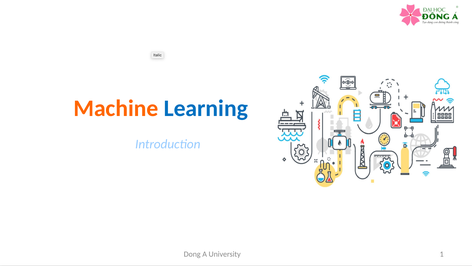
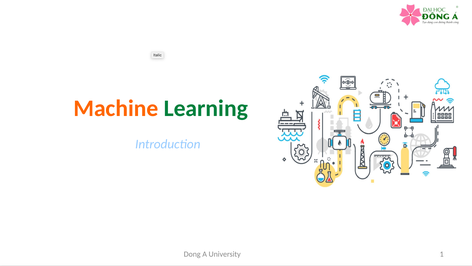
Learning colour: blue -> green (206, 108)
